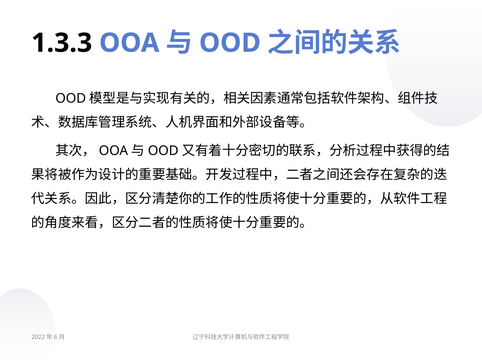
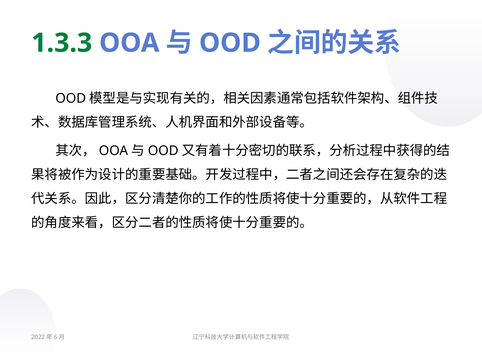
1.3.3 colour: black -> green (62, 43)
